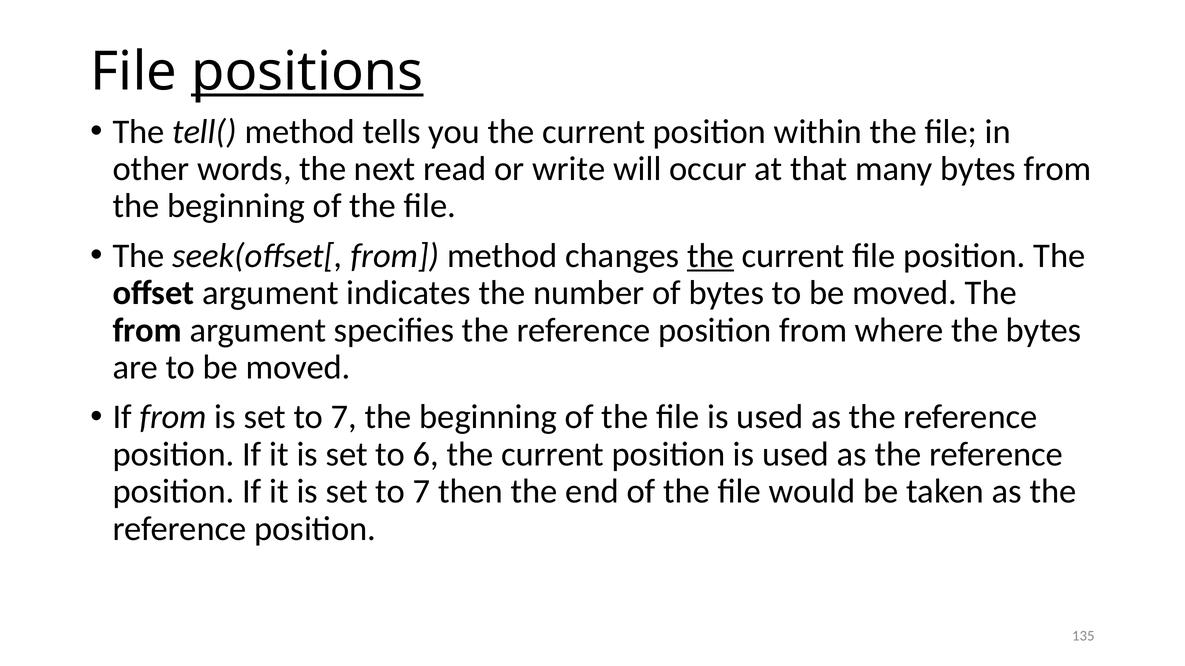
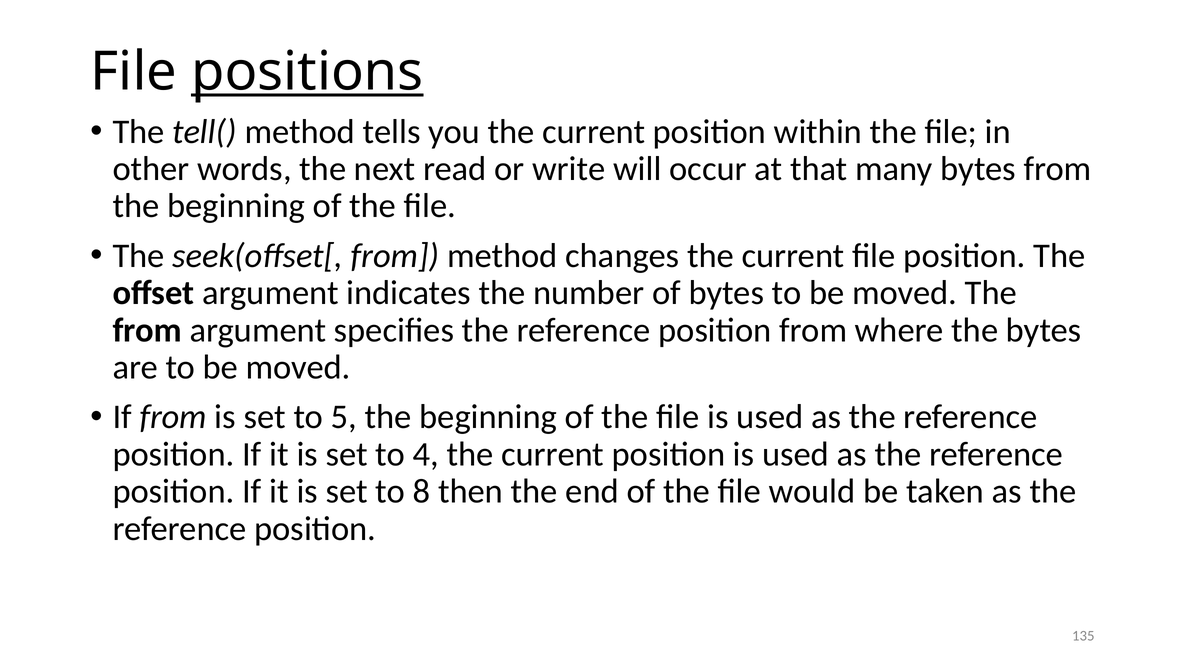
the underline: present -> none (711, 256)
7: 7 -> 5 (344, 417)
6: 6 -> 4 (426, 455)
7: 7 -> 8 (422, 492)
